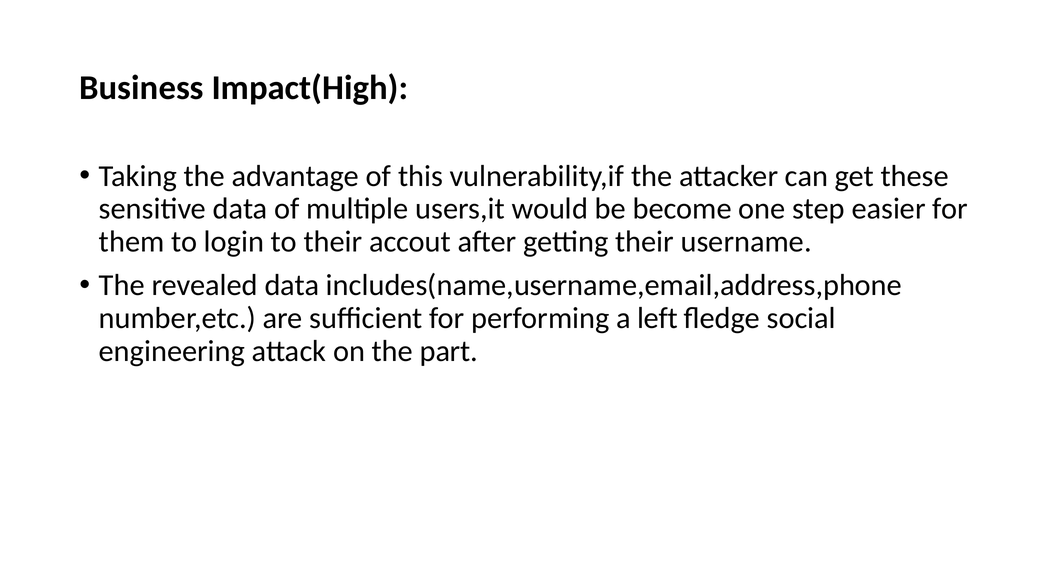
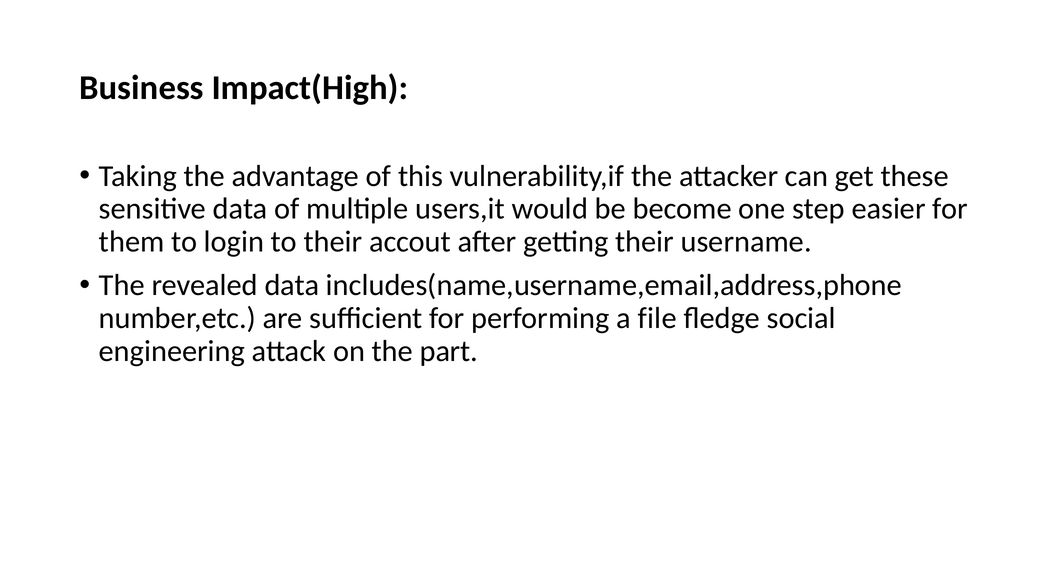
left: left -> file (657, 318)
